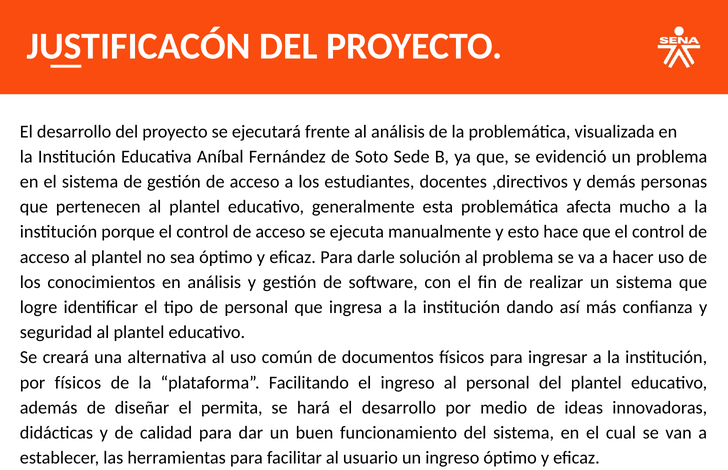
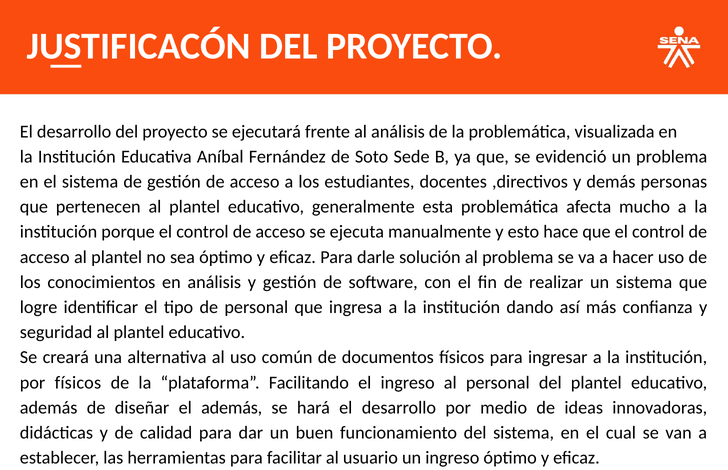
el permita: permita -> además (232, 408)
